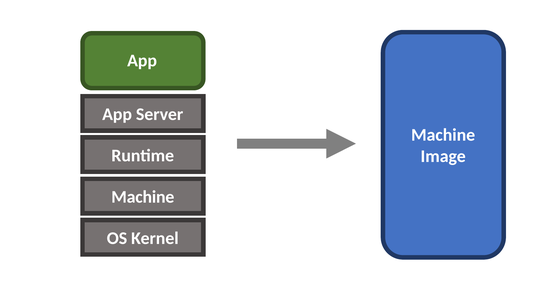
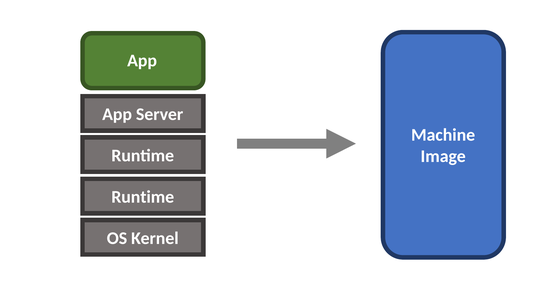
Machine: Machine -> Runtime (143, 197)
